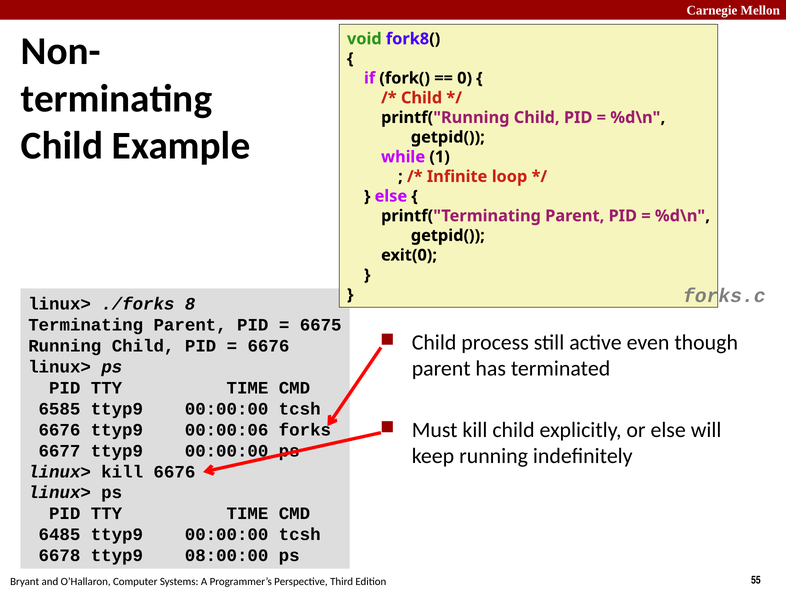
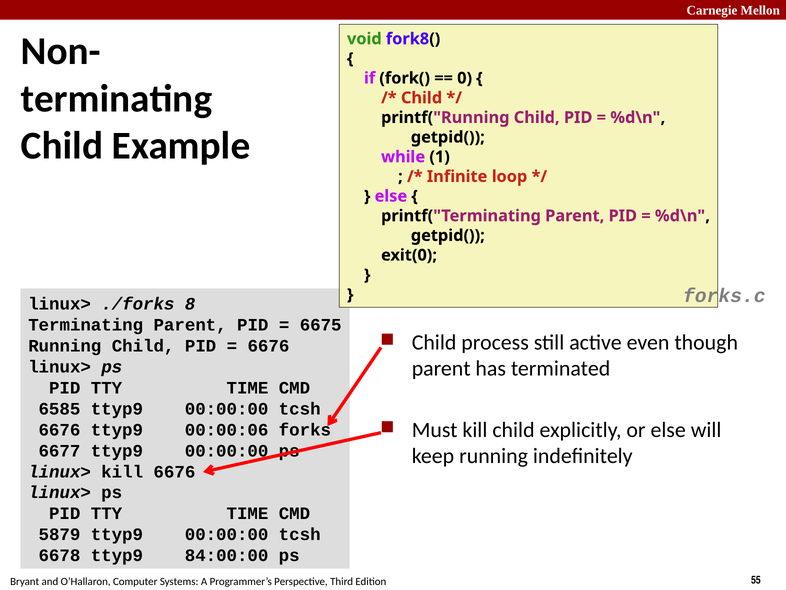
6485: 6485 -> 5879 (60, 534)
08:00:00: 08:00:00 -> 84:00:00 (227, 555)
